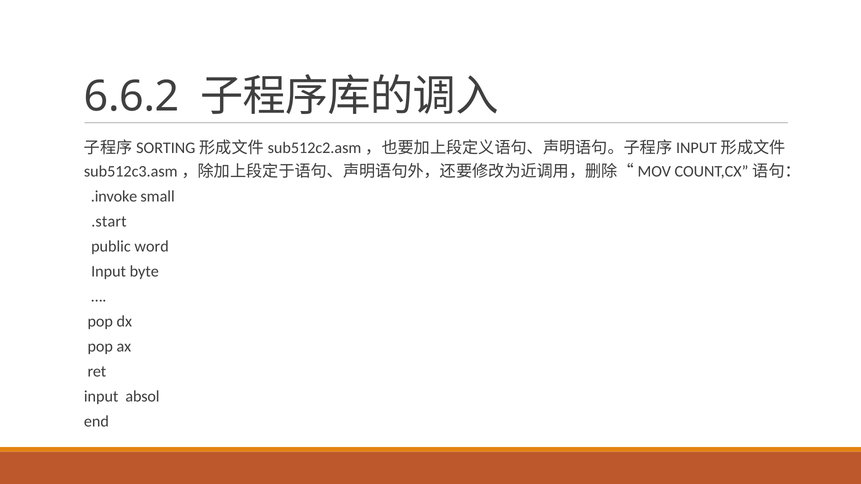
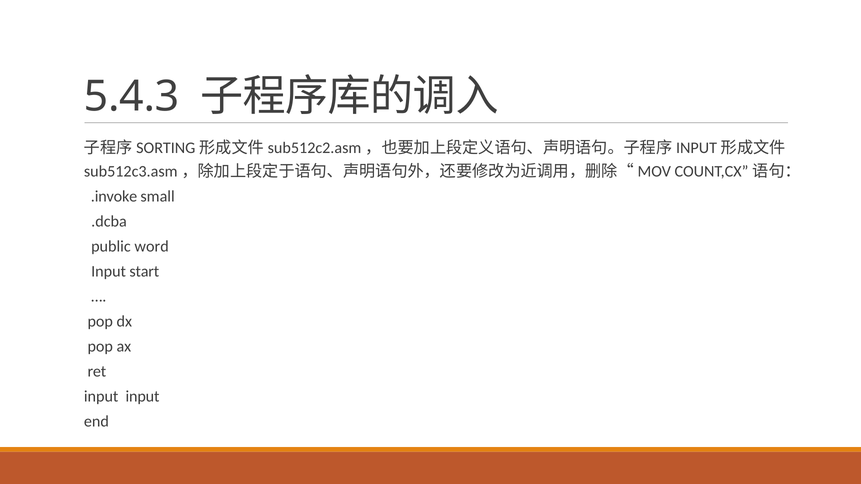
6.6.2: 6.6.2 -> 5.4.3 (132, 96)
.start: .start -> .dcba (109, 222)
byte: byte -> start (144, 272)
input absol: absol -> input (142, 397)
